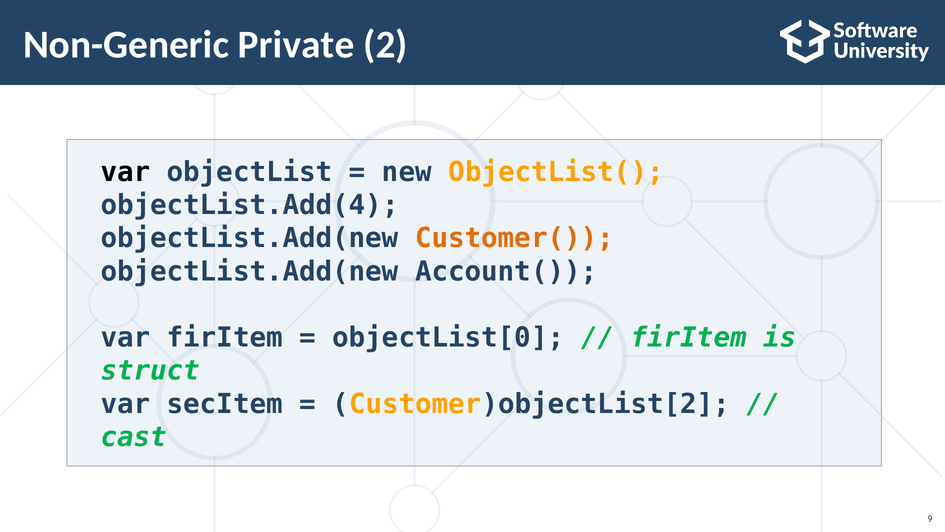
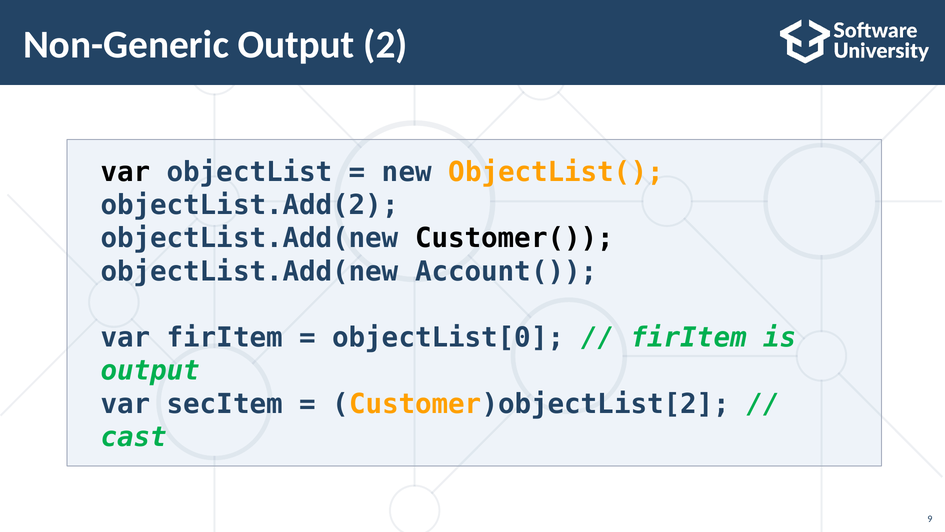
Non-Generic Private: Private -> Output (296, 45)
objectList.Add(4: objectList.Add(4 -> objectList.Add(2 (250, 205)
Customer( colour: orange -> black (515, 238)
struct: struct -> output (150, 370)
